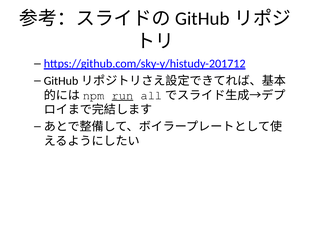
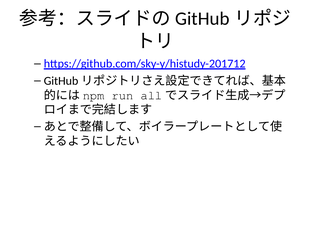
run underline: present -> none (123, 96)
